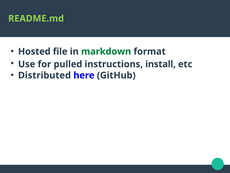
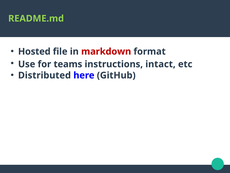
markdown colour: green -> red (106, 51)
pulled: pulled -> teams (68, 64)
install: install -> intact (160, 64)
